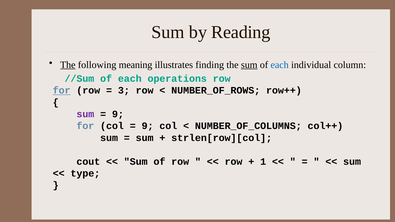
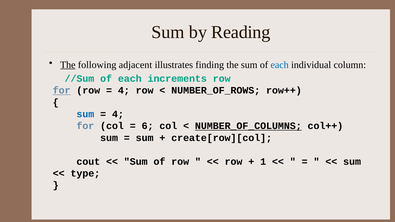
meaning: meaning -> adjacent (135, 65)
sum underline: present -> none (249, 65)
operations: operations -> increments (177, 79)
3: 3 -> 4 (124, 91)
sum colour: purple -> blue (85, 114)
9: 9 -> 4 (118, 114)
9: 9 -> 6 (148, 126)
NUMBER_OF_COLUMNS underline: none -> present (248, 126)
strlen[row][col: strlen[row][col -> create[row][col (222, 138)
